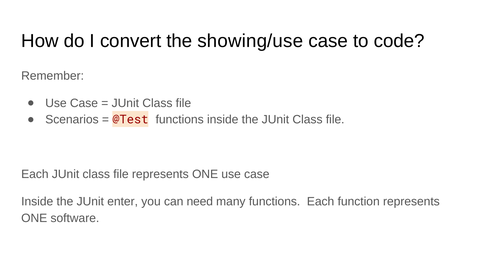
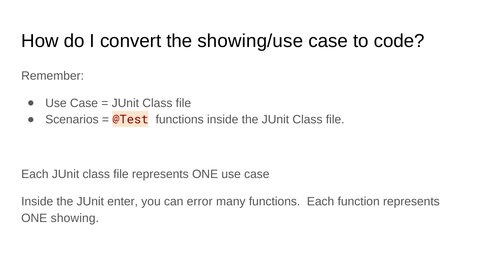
need: need -> error (200, 201)
software: software -> showing (75, 218)
